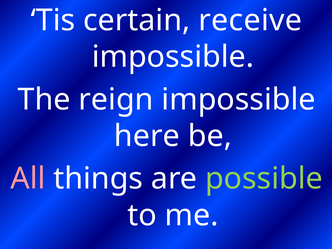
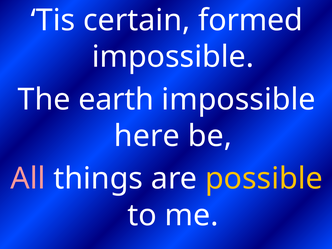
receive: receive -> formed (250, 20)
reign: reign -> earth (116, 100)
possible colour: light green -> yellow (264, 179)
